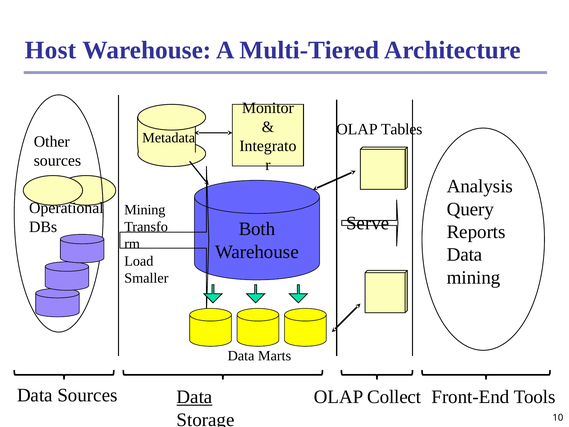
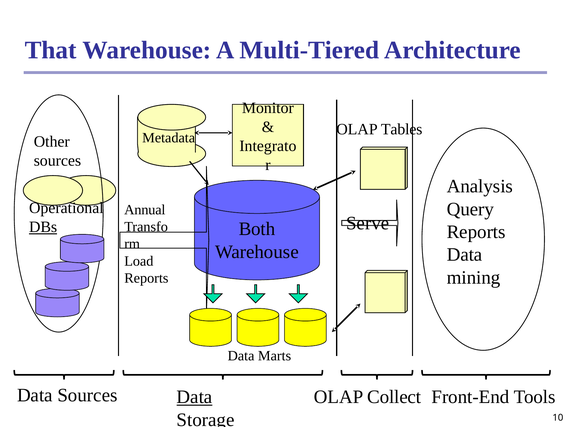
Host: Host -> That (51, 50)
Mining: Mining -> Annual (145, 210)
DBs underline: none -> present (43, 227)
Smaller: Smaller -> Reports (146, 278)
